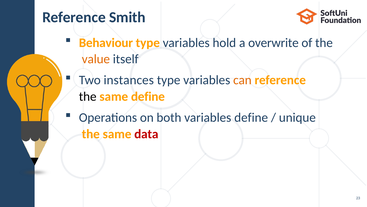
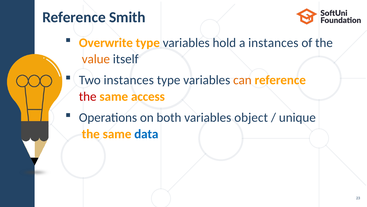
Behaviour: Behaviour -> Overwrite (106, 43)
а overwrite: overwrite -> instances (273, 43)
the colour: black -> red (88, 96)
same define: define -> access (148, 96)
variables define: define -> object (251, 117)
data colour: red -> blue (146, 134)
